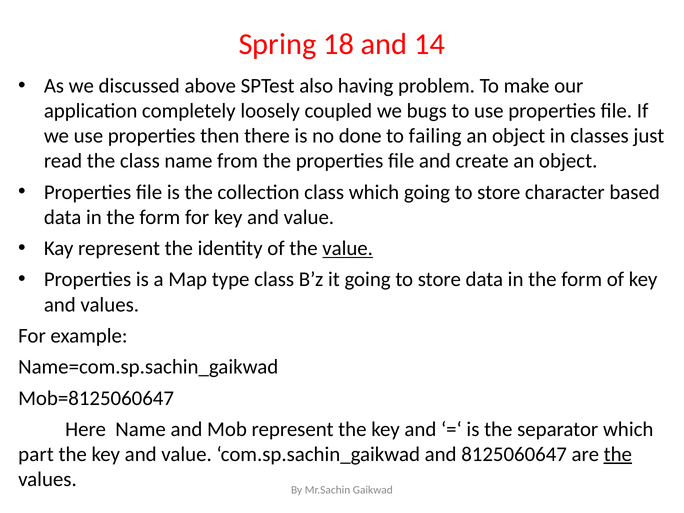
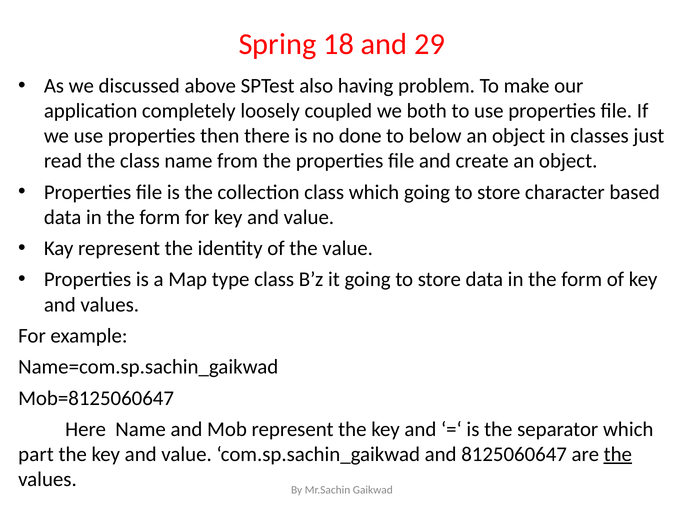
14: 14 -> 29 (430, 44)
bugs: bugs -> both (427, 111)
failing: failing -> below (435, 136)
value underline: present -> none (348, 248)
